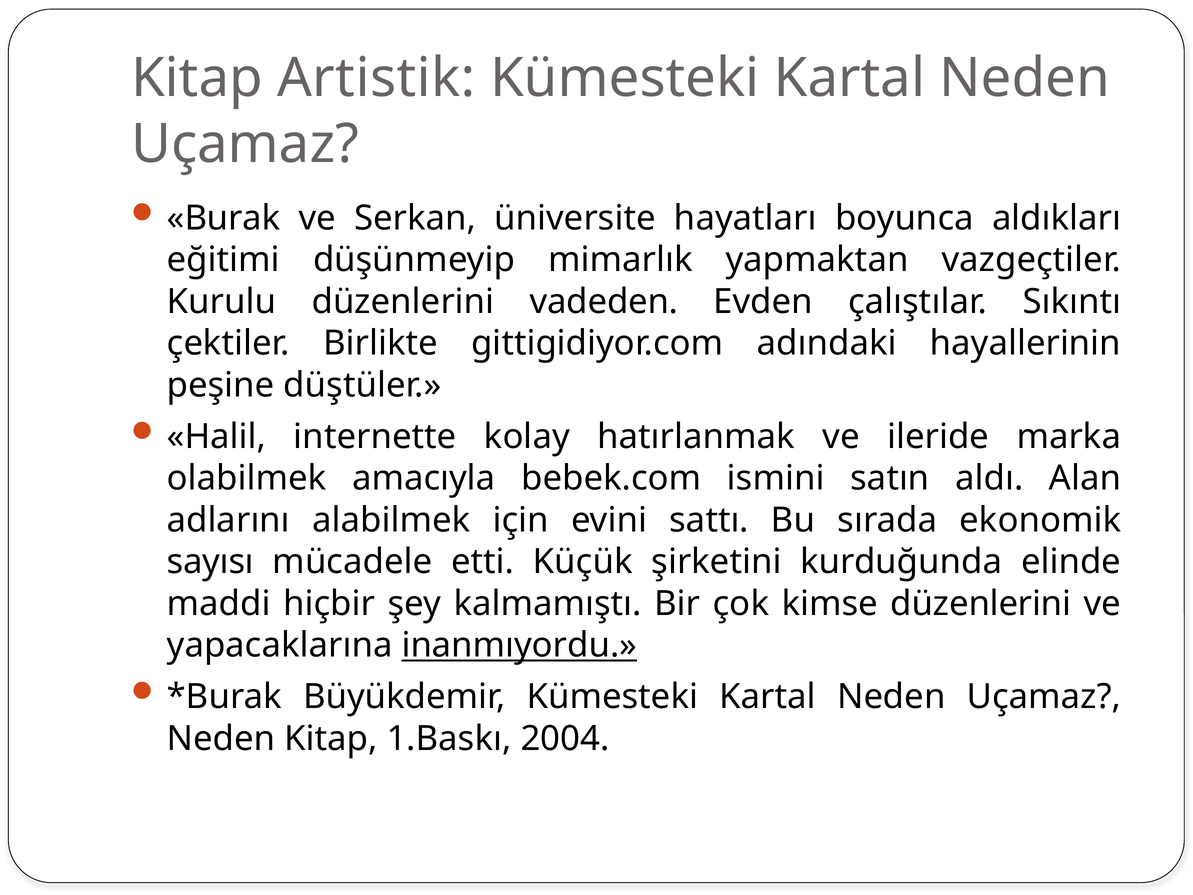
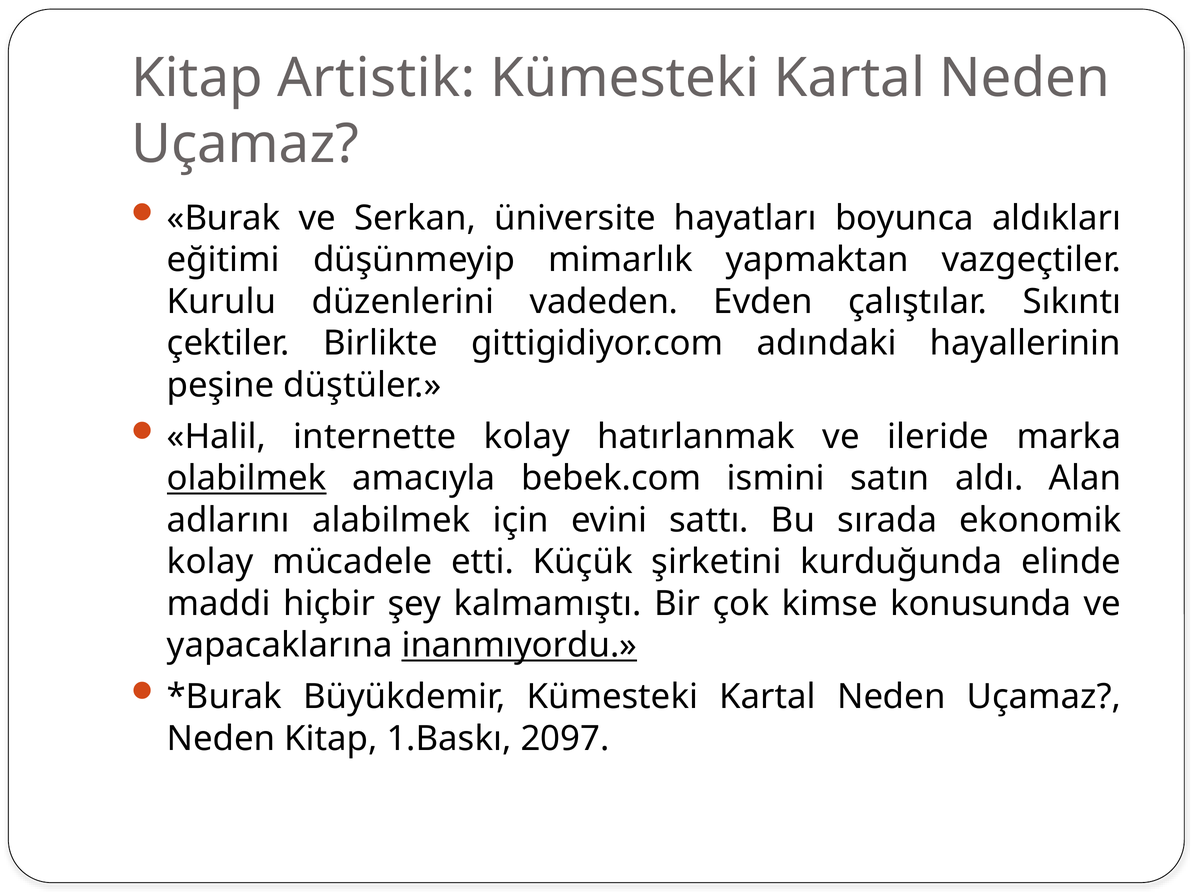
olabilmek underline: none -> present (247, 478)
sayısı: sayısı -> kolay (210, 562)
kimse düzenlerini: düzenlerini -> konusunda (981, 604)
2004: 2004 -> 2097 (565, 738)
